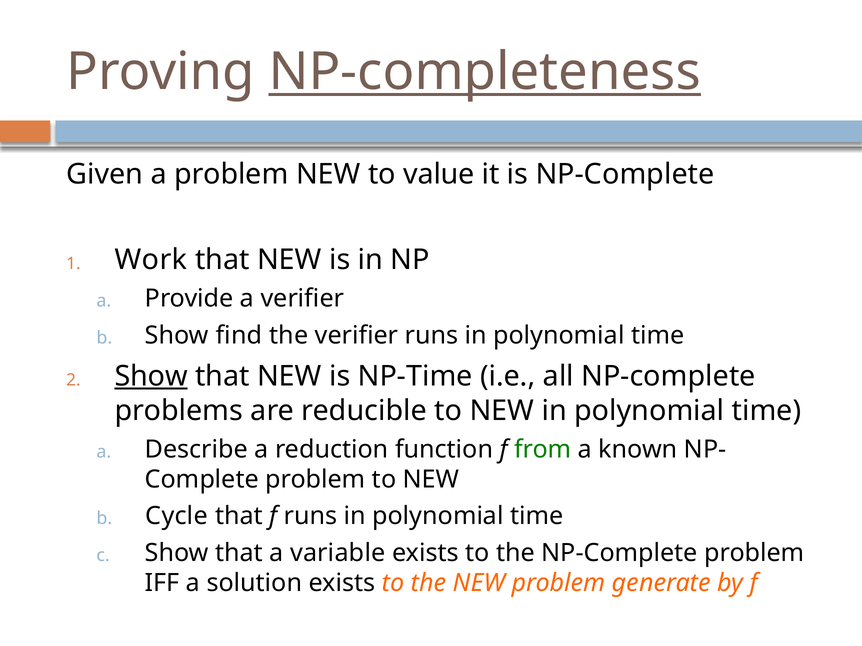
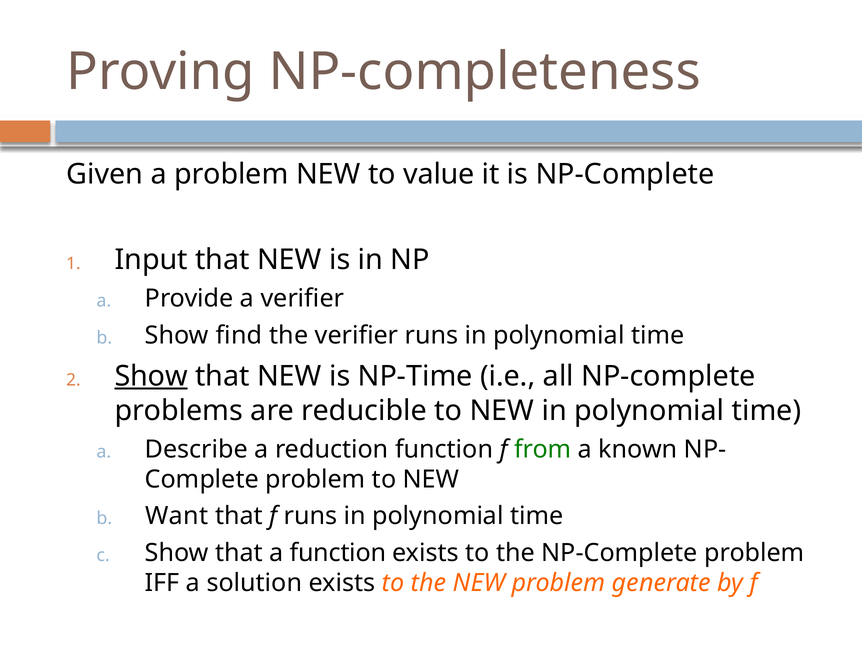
NP-completeness underline: present -> none (485, 72)
Work: Work -> Input (151, 260)
Cycle: Cycle -> Want (177, 517)
a variable: variable -> function (338, 553)
